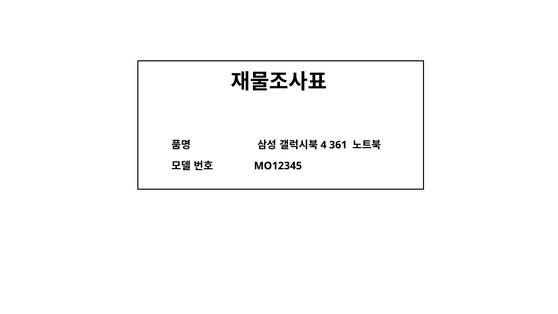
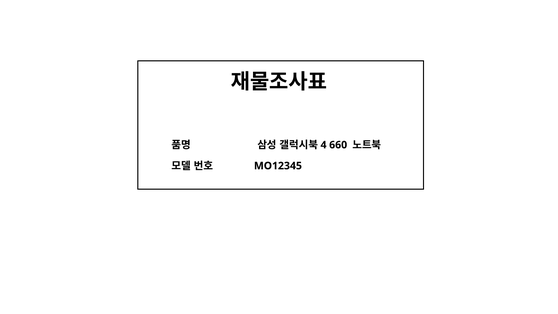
361: 361 -> 660 (338, 145)
